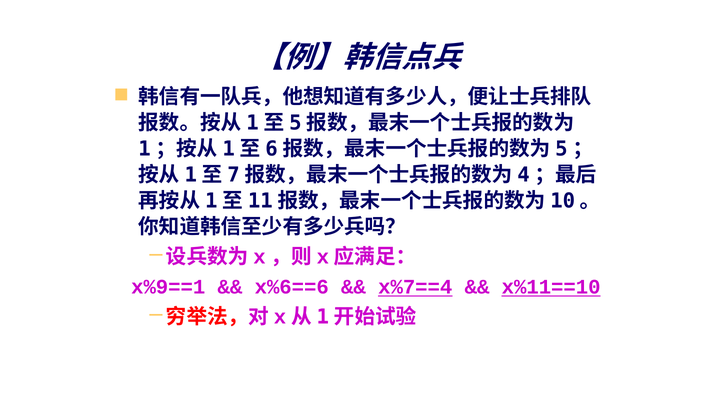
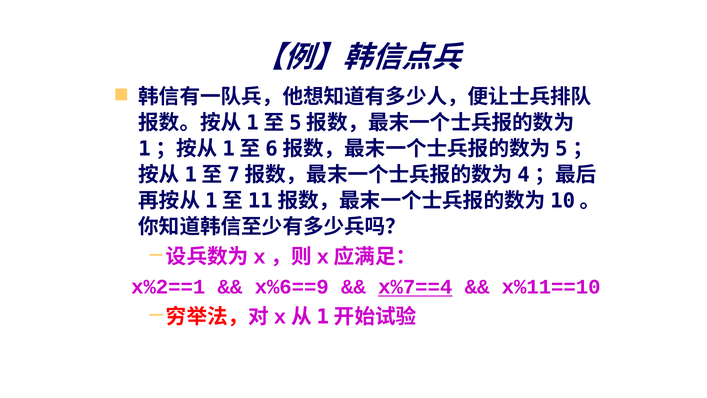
x%9==1: x%9==1 -> x%2==1 (168, 287)
x%6==6: x%6==6 -> x%6==9 (292, 287)
x%11==10 underline: present -> none (551, 287)
